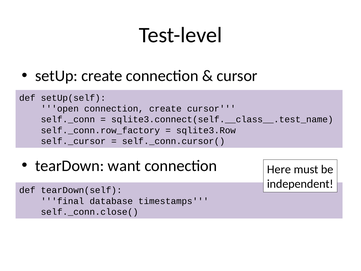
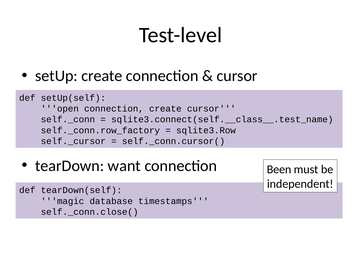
Here: Here -> Been (279, 169)
final: final -> magic (62, 201)
